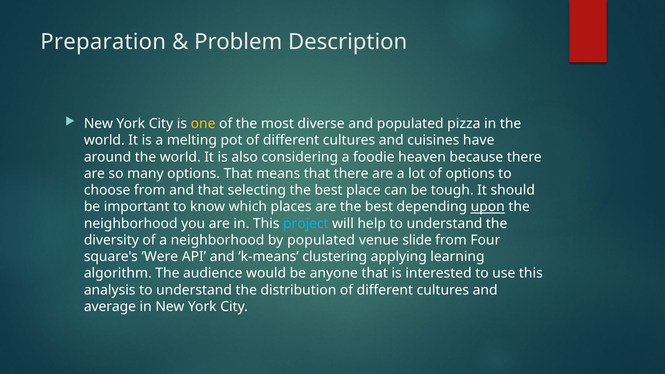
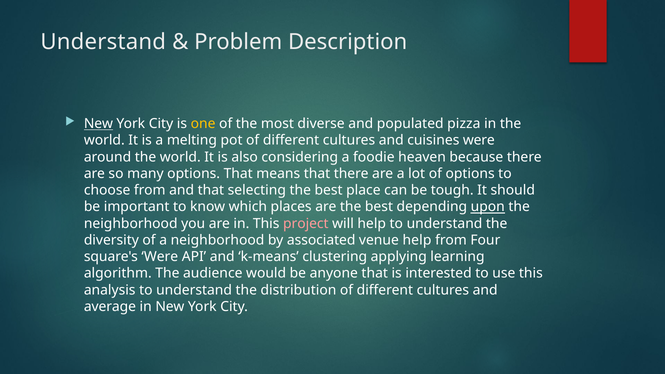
Preparation: Preparation -> Understand (103, 42)
New underline: none -> present (98, 124)
cuisines have: have -> were (479, 140)
project colour: light blue -> pink (306, 224)
by populated: populated -> associated (321, 240)
venue slide: slide -> help (417, 240)
